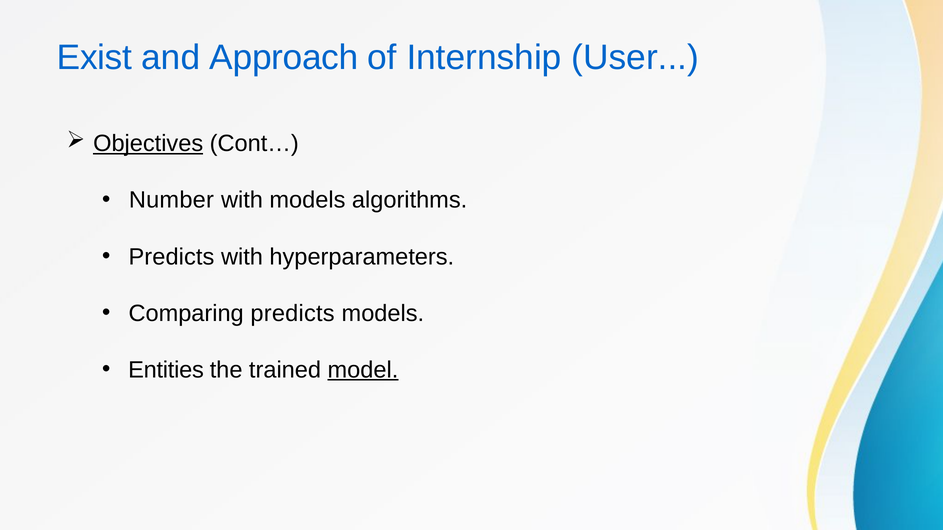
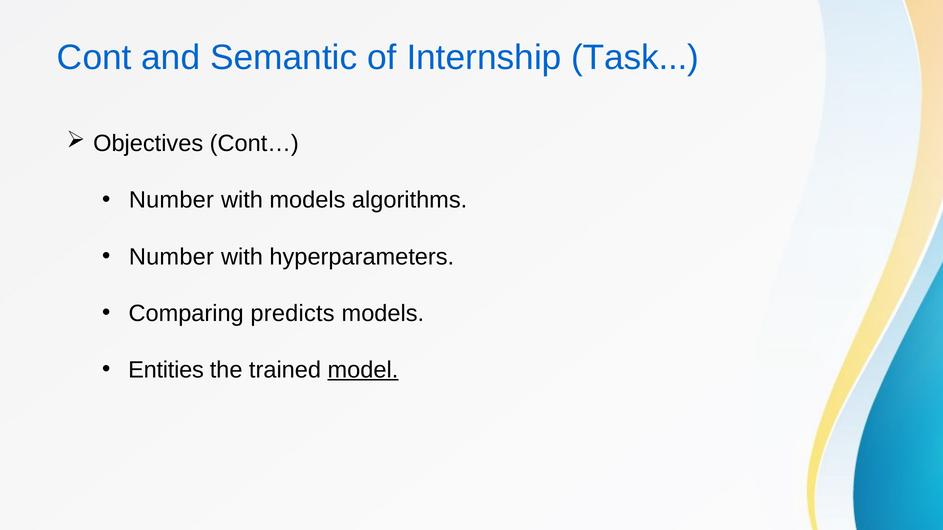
Exist: Exist -> Cont (94, 58)
Approach: Approach -> Semantic (284, 58)
User: User -> Task (635, 58)
Objectives underline: present -> none (148, 144)
Predicts: Predicts -> Number (171, 257)
